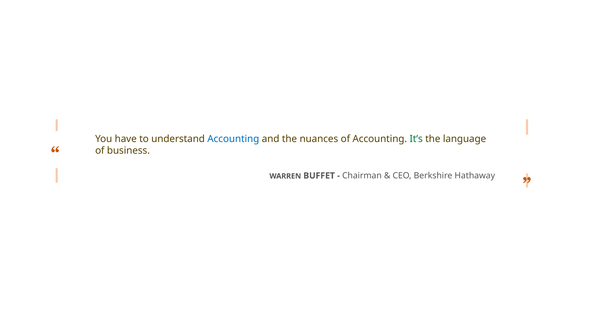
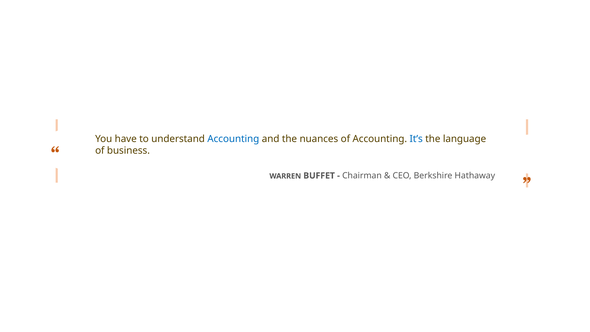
It’s colour: green -> blue (416, 139)
